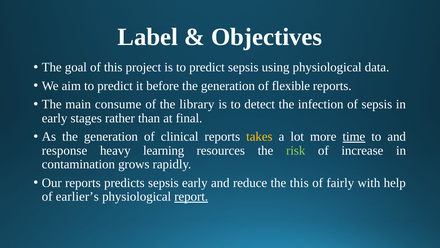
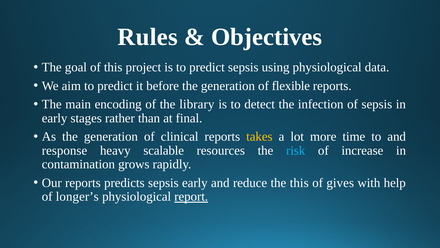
Label: Label -> Rules (148, 37)
consume: consume -> encoding (118, 104)
time underline: present -> none (354, 136)
learning: learning -> scalable (164, 150)
risk colour: light green -> light blue (296, 150)
fairly: fairly -> gives (340, 182)
earlier’s: earlier’s -> longer’s (77, 196)
